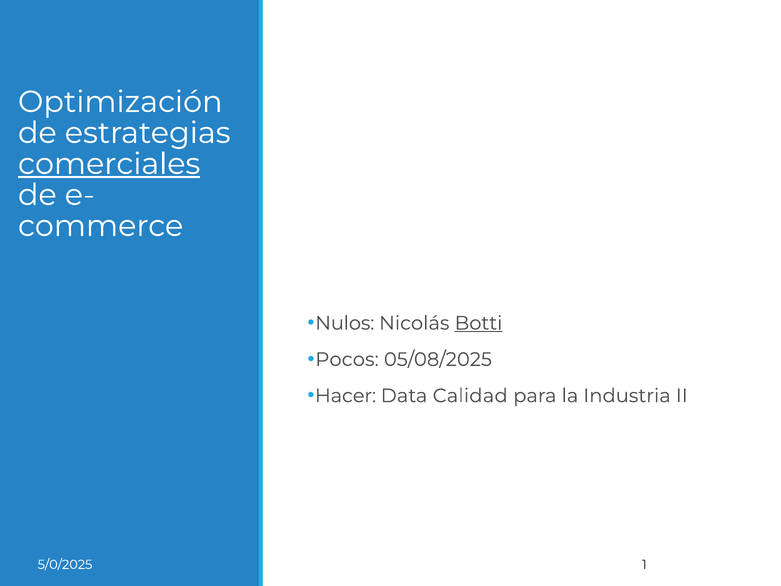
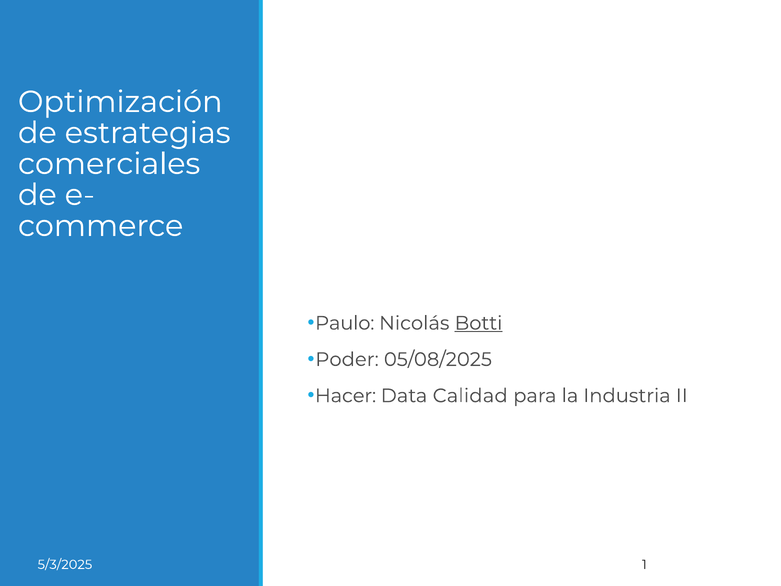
comerciales underline: present -> none (109, 164)
Nulos: Nulos -> Paulo (345, 323)
Pocos: Pocos -> Poder (347, 359)
5/0/2025: 5/0/2025 -> 5/3/2025 (65, 564)
